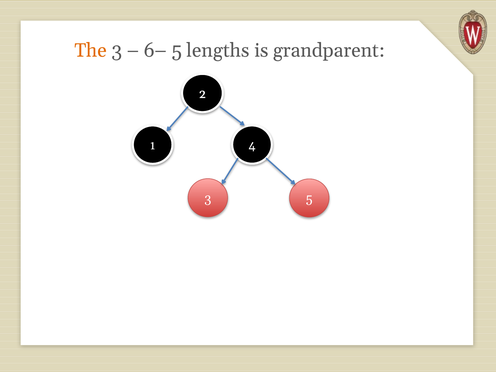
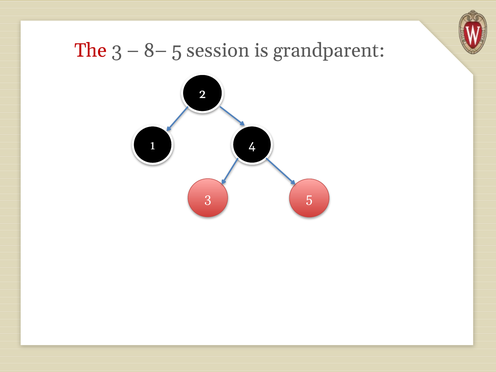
The colour: orange -> red (91, 50)
6–: 6– -> 8– (156, 50)
lengths: lengths -> session (218, 50)
